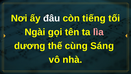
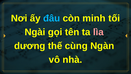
đâu colour: white -> light blue (52, 18)
tiếng: tiếng -> minh (94, 18)
Sáng: Sáng -> Ngàn (102, 46)
